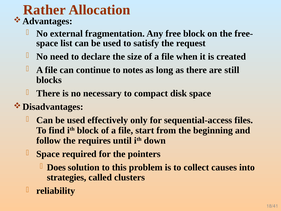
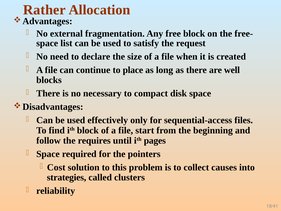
notes: notes -> place (133, 70)
still: still -> well (232, 70)
down: down -> pages (155, 140)
Does: Does -> Cost (56, 167)
